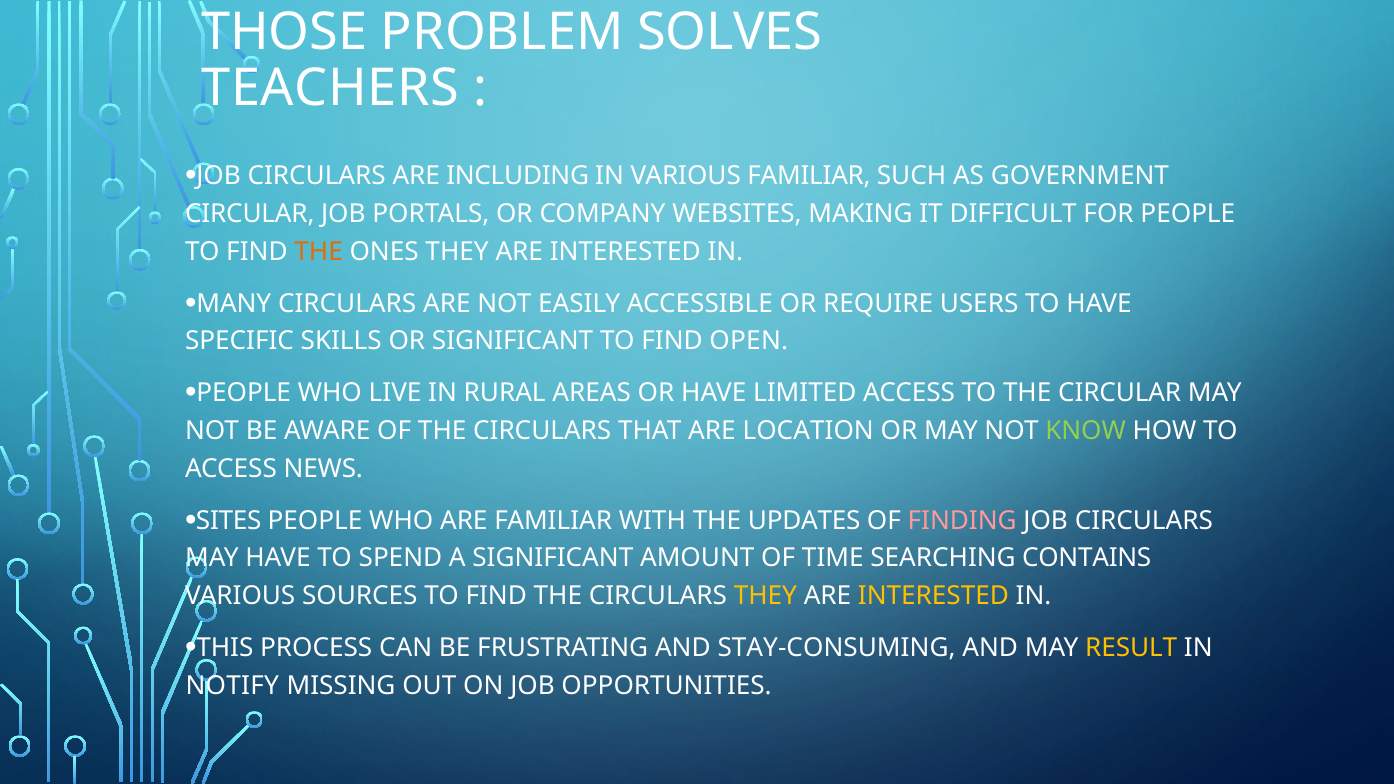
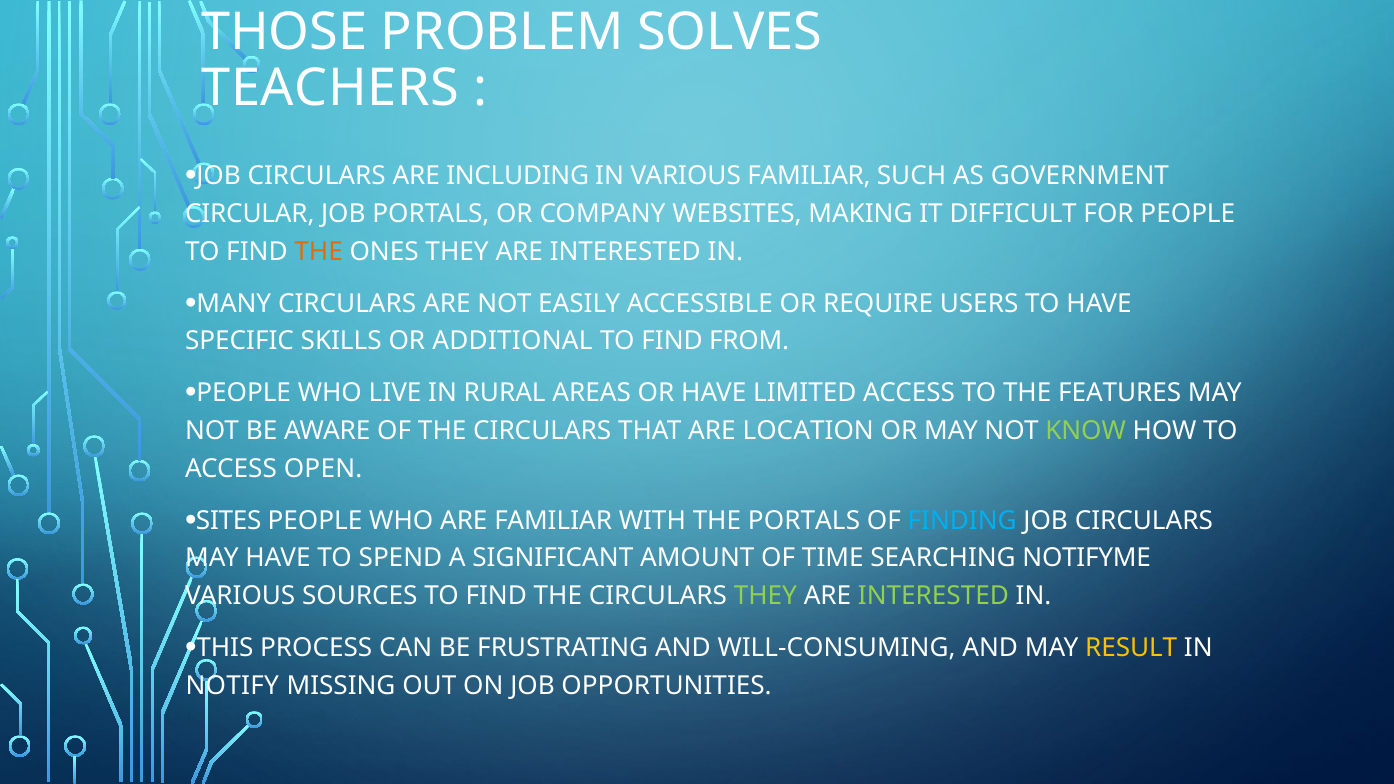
OR SIGNIFICANT: SIGNIFICANT -> ADDITIONAL (512, 341)
OPEN: OPEN -> FROM (749, 341)
THE CIRCULAR: CIRCULAR -> FEATURES (1120, 393)
NEWS: NEWS -> OPEN (323, 469)
THE UPDATES: UPDATES -> PORTALS (804, 521)
FINDING colour: pink -> light blue (962, 521)
CONTAINS: CONTAINS -> NOTIFYME (1087, 558)
THEY colour: yellow -> light green (765, 596)
INTERESTED colour: yellow -> light green (933, 596)
STAY-CONSUMING: STAY-CONSUMING -> WILL-CONSUMING (837, 648)
